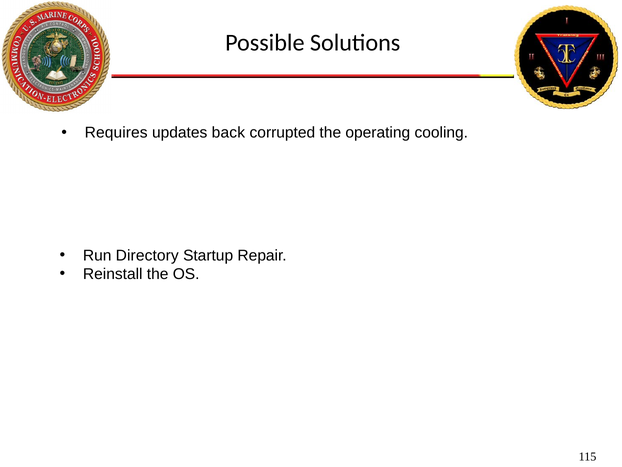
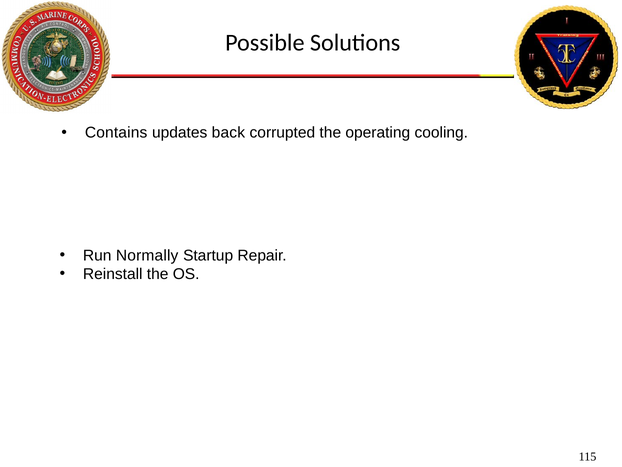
Requires: Requires -> Contains (116, 133)
Directory: Directory -> Normally (147, 255)
